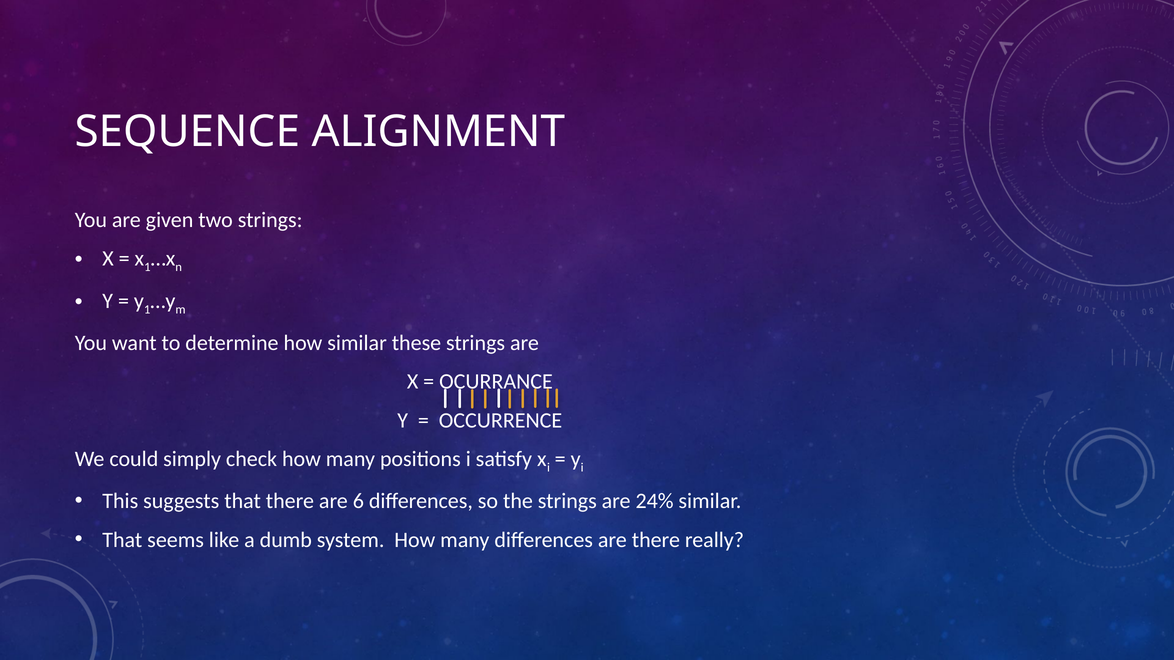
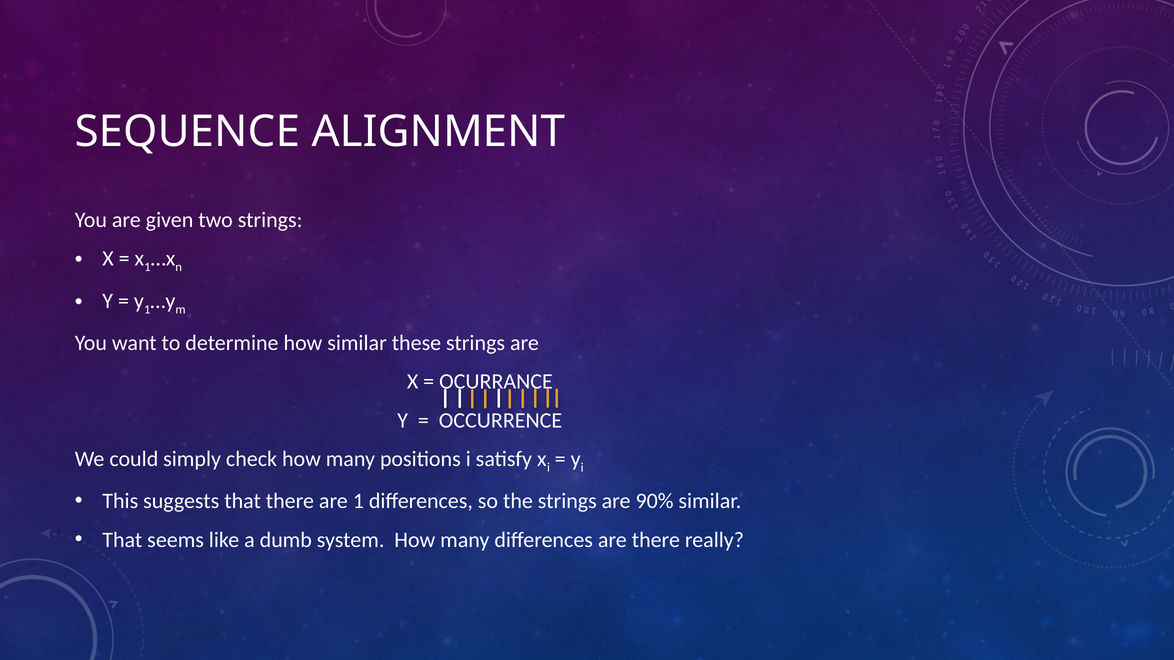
are 6: 6 -> 1 (358, 501)
24%: 24% -> 90% (655, 501)
